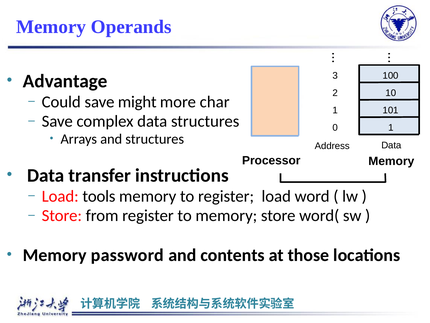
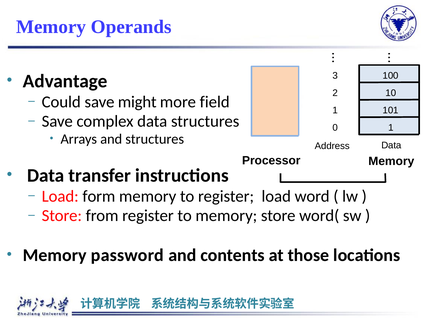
char: char -> field (215, 102)
tools: tools -> form (99, 196)
